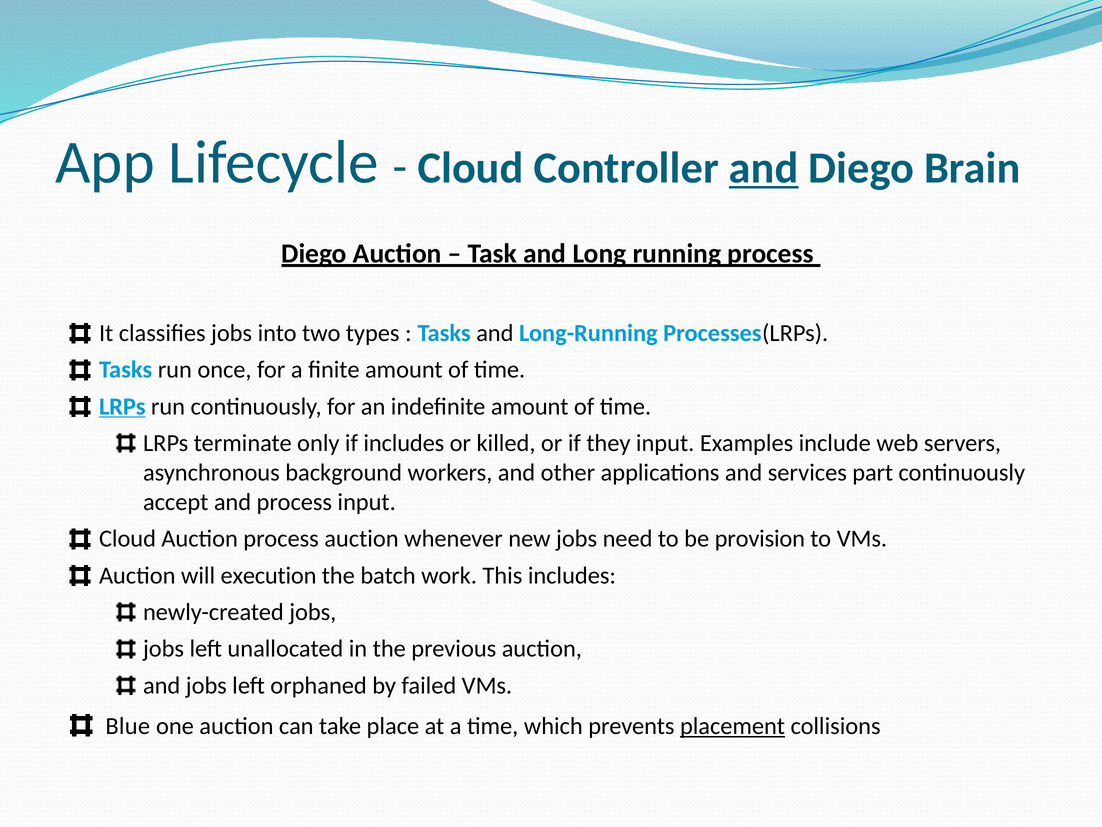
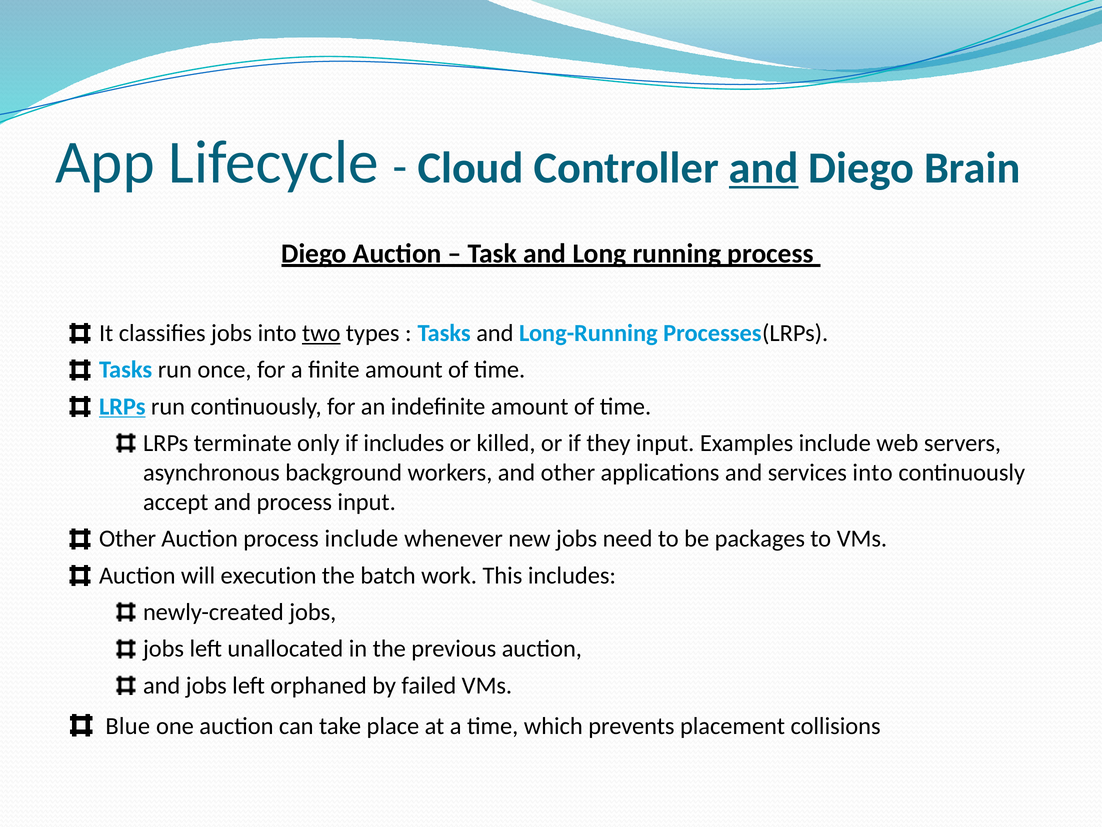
two underline: none -> present (321, 333)
services part: part -> into (873, 472)
Cloud: Cloud -> Other (128, 538)
process auction: auction -> include (361, 538)
provision: provision -> packages (760, 538)
placement underline: present -> none (733, 726)
